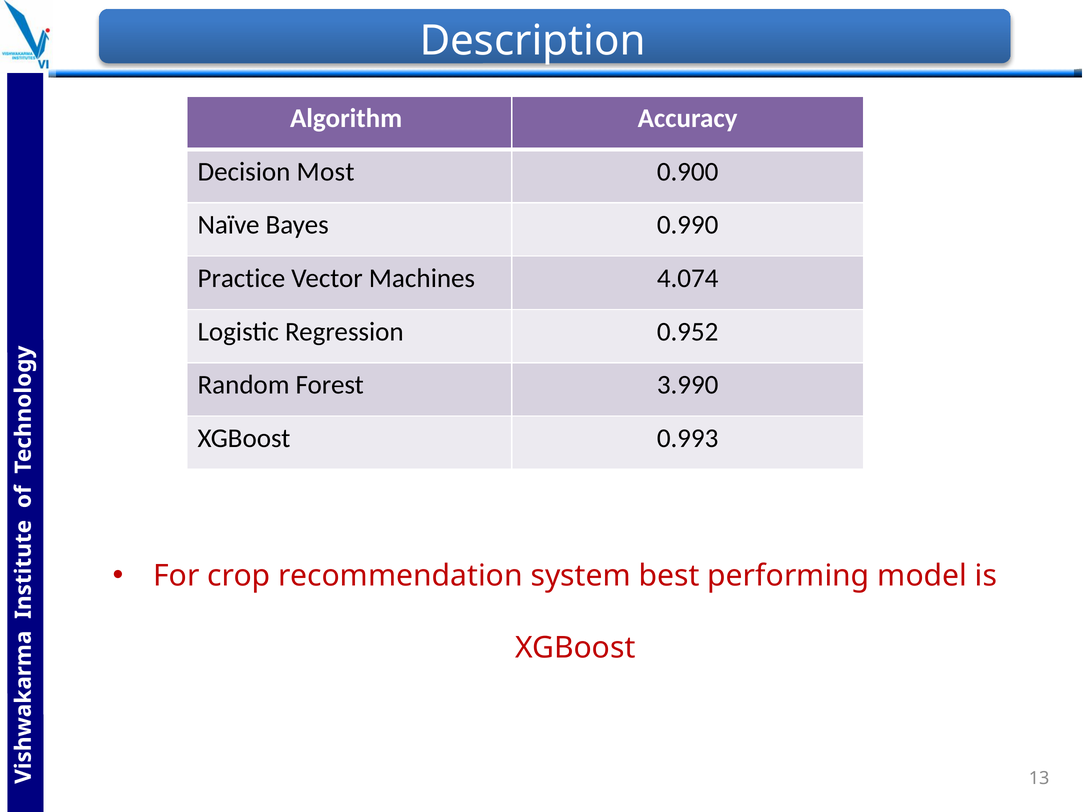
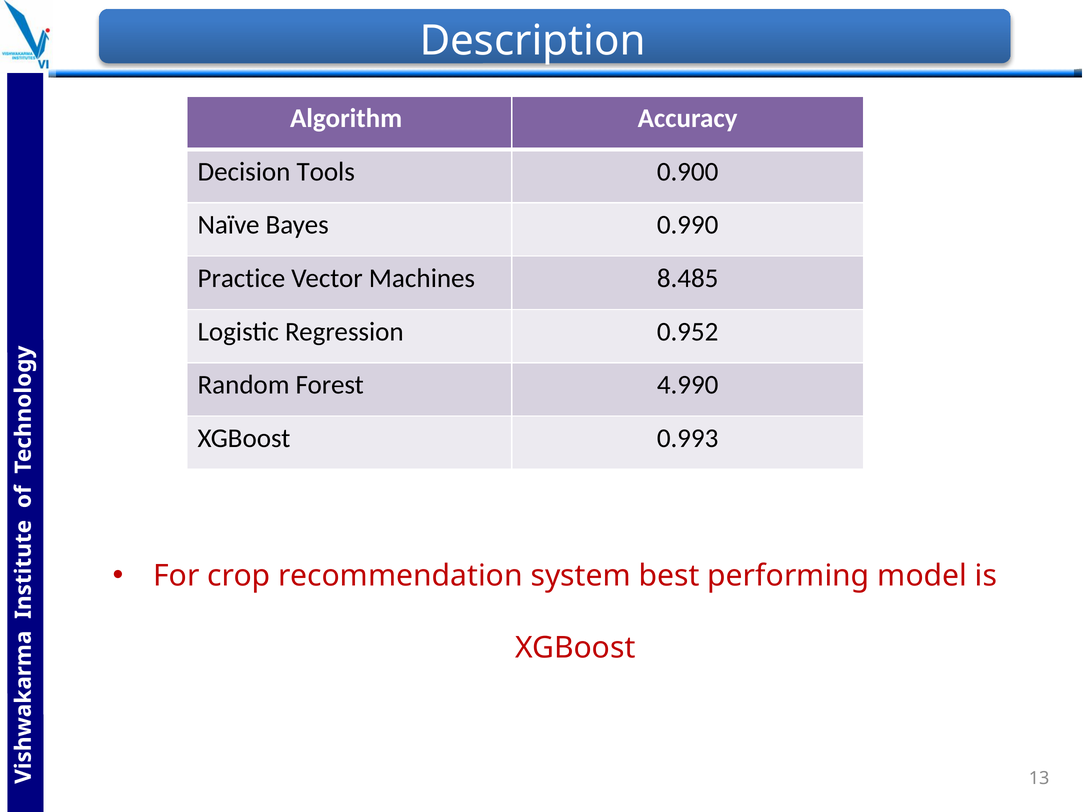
Most: Most -> Tools (326, 172)
4.074: 4.074 -> 8.485 (688, 278)
3.990: 3.990 -> 4.990 (688, 385)
